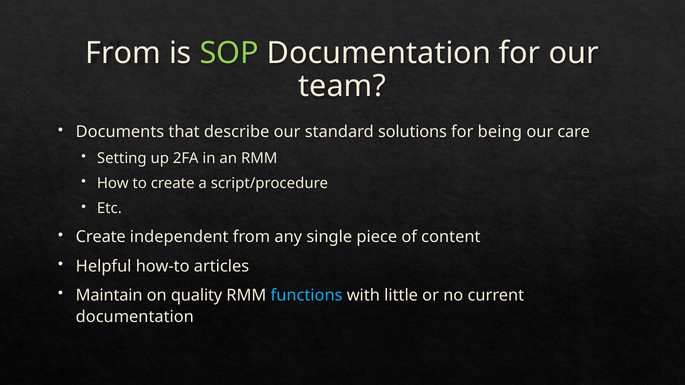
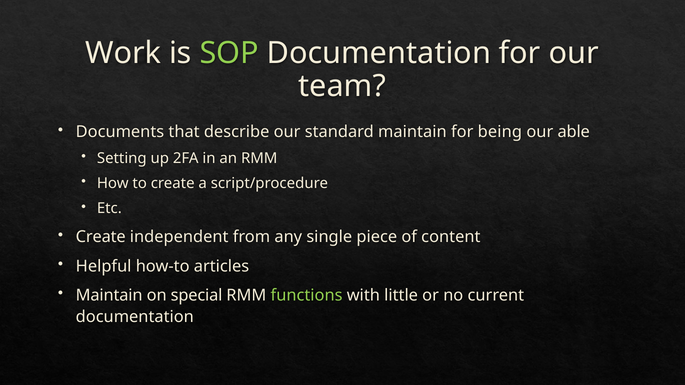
From: From -> Work (123, 53)
standard solutions: solutions -> maintain (412, 132)
care: care -> able (574, 132)
quality: quality -> special (197, 296)
functions colour: light blue -> light green (307, 296)
